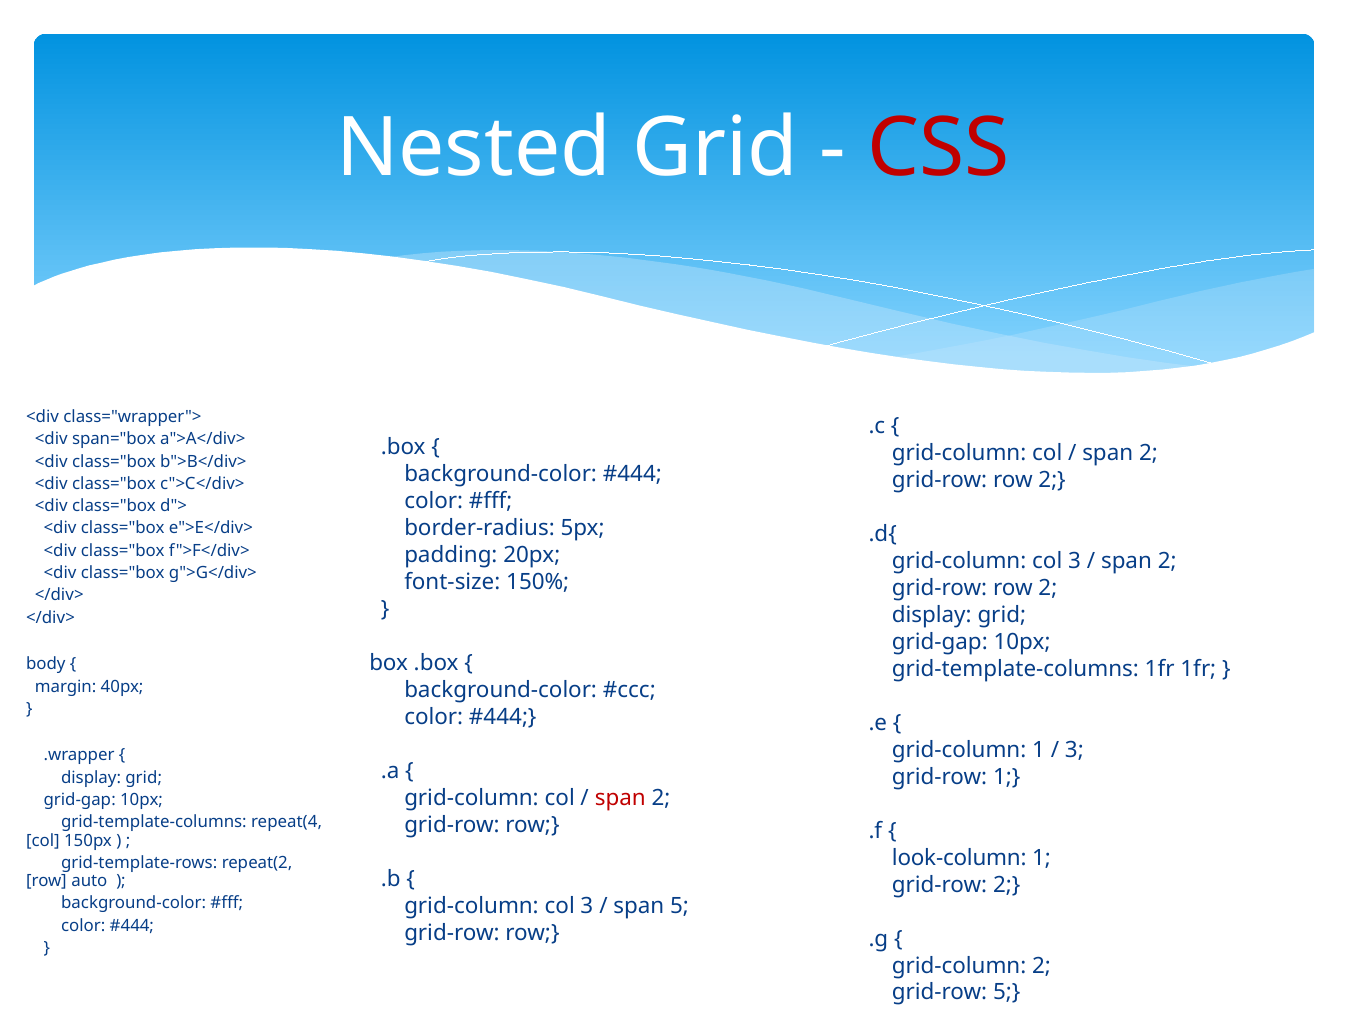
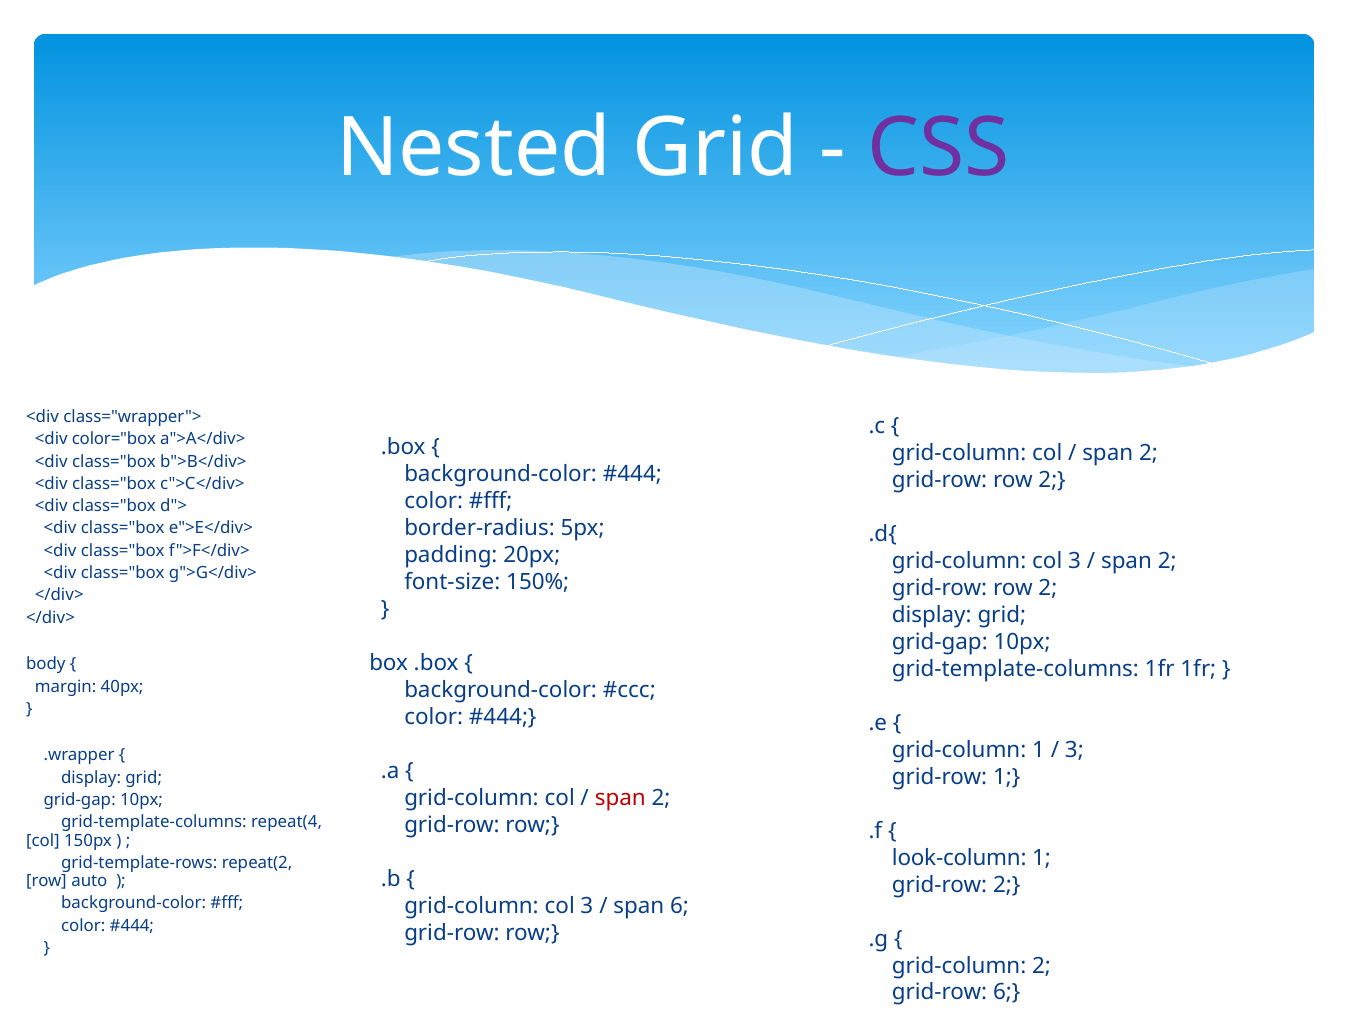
CSS colour: red -> purple (939, 148)
span="box: span="box -> color="box (114, 439)
span 5: 5 -> 6 (680, 905)
grid-row 5: 5 -> 6 (1007, 992)
